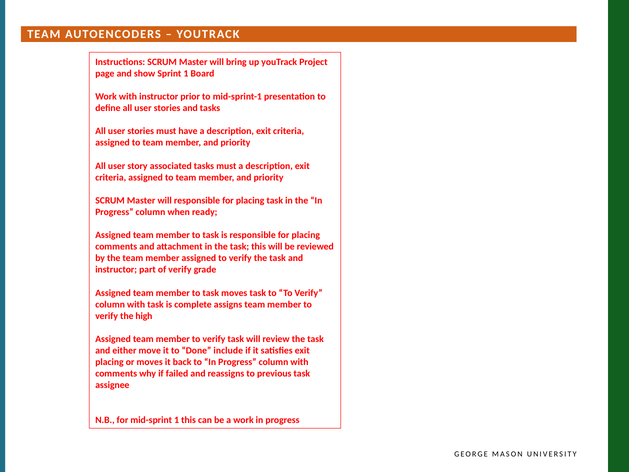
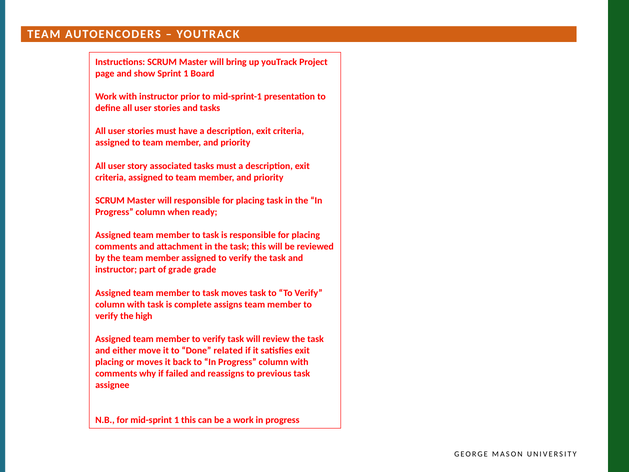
of verify: verify -> grade (180, 270)
include: include -> related (228, 350)
